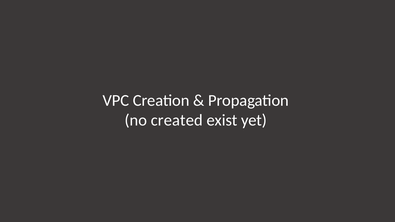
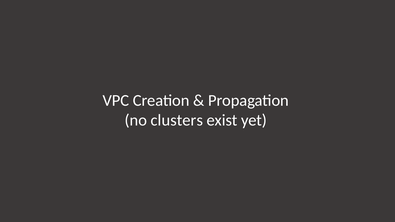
created: created -> clusters (177, 120)
